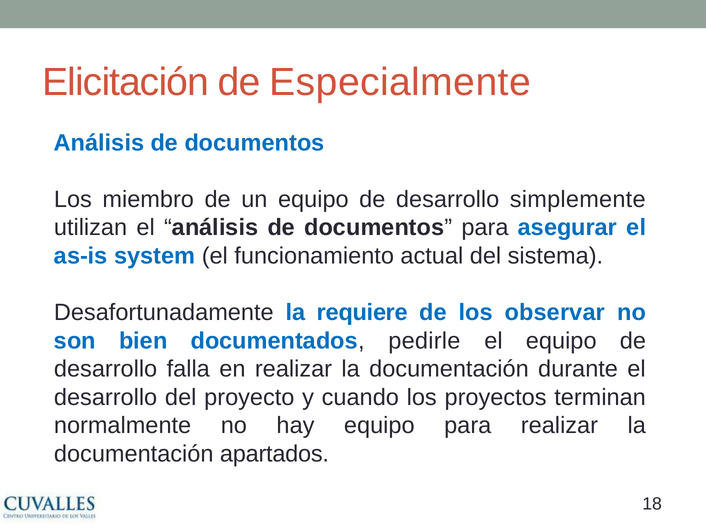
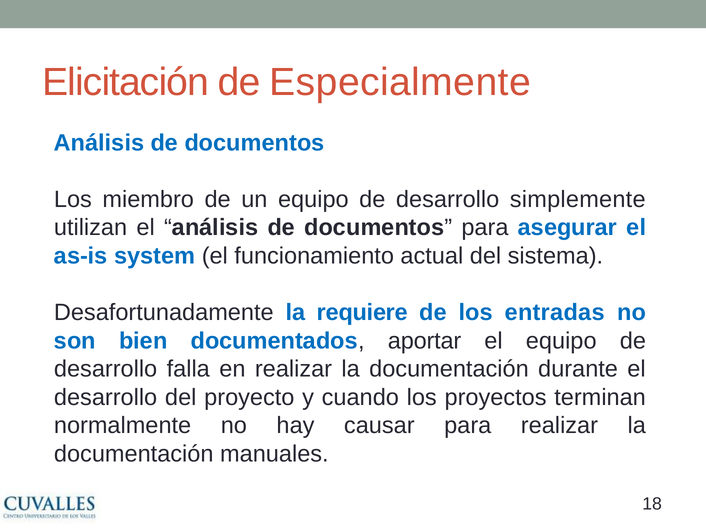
observar: observar -> entradas (555, 312)
pedirle: pedirle -> aportar (425, 340)
hay equipo: equipo -> causar (379, 425)
apartados: apartados -> manuales (274, 453)
